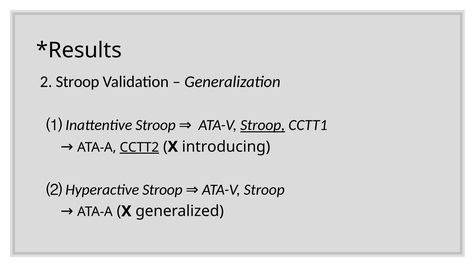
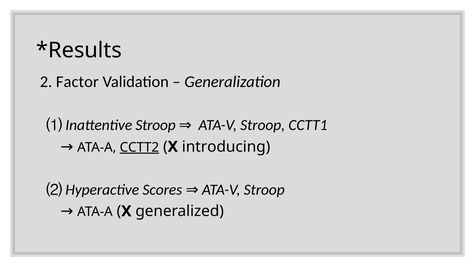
2 Stroop: Stroop -> Factor (77, 82)
Stroop underline: present -> none (263, 125)
Stroop: Stroop -> Scores (162, 190)
